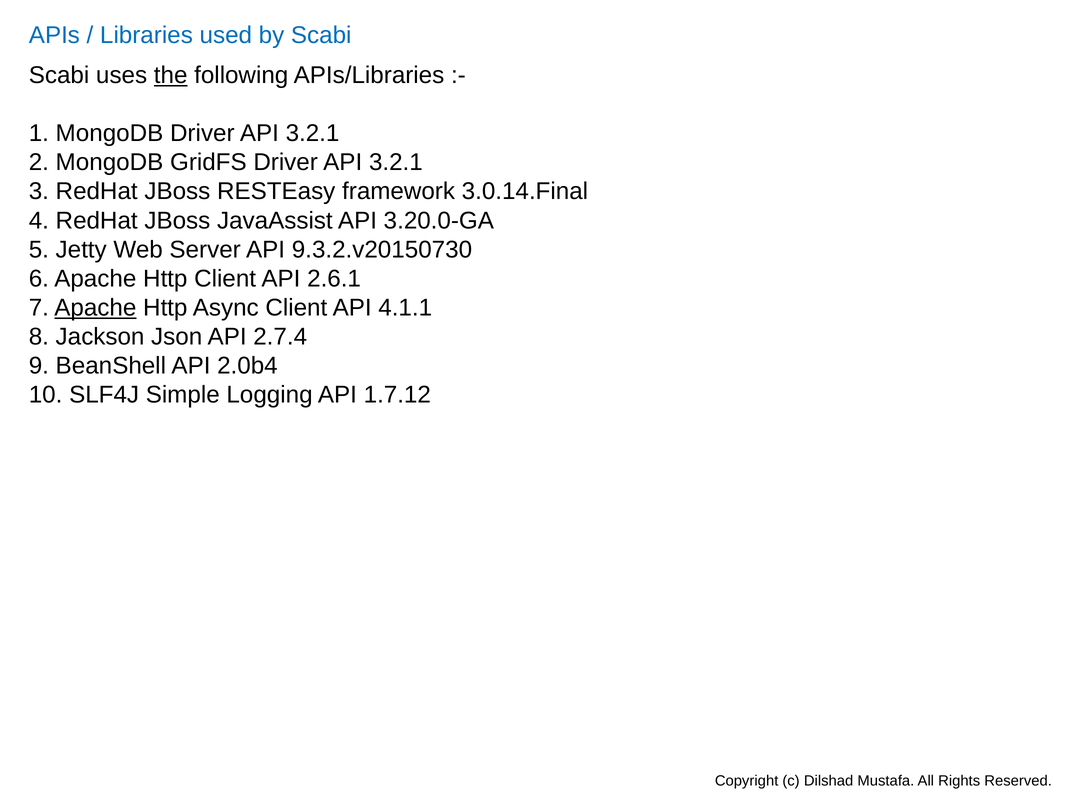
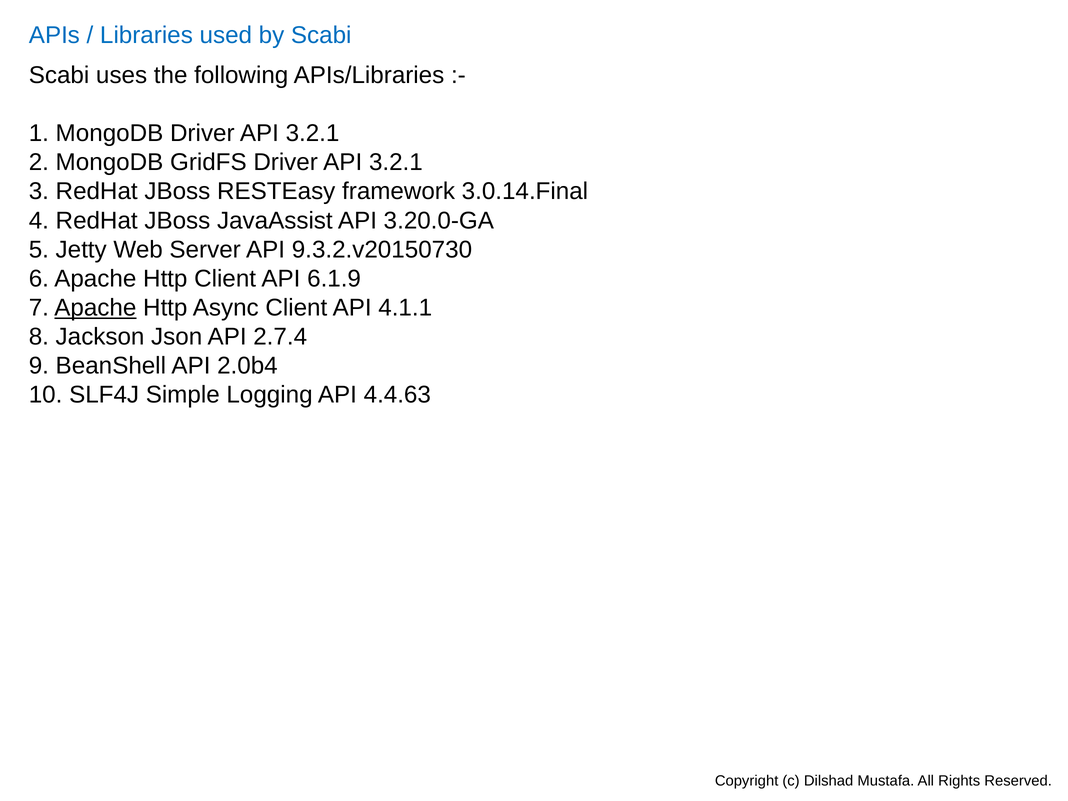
the underline: present -> none (171, 75)
2.6.1: 2.6.1 -> 6.1.9 (334, 279)
1.7.12: 1.7.12 -> 4.4.63 (397, 395)
